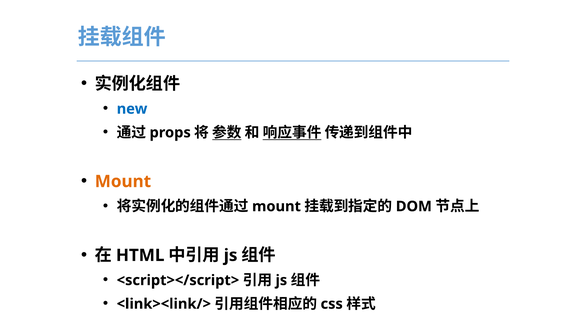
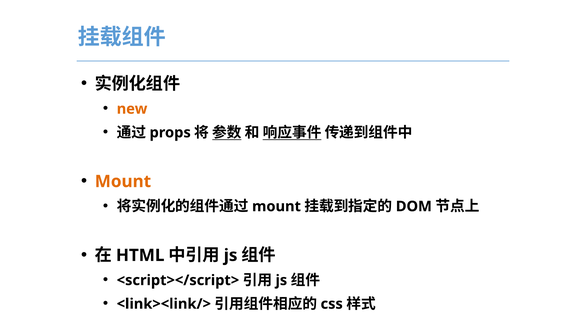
new colour: blue -> orange (132, 109)
